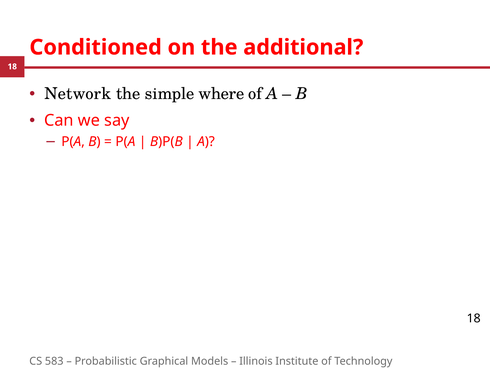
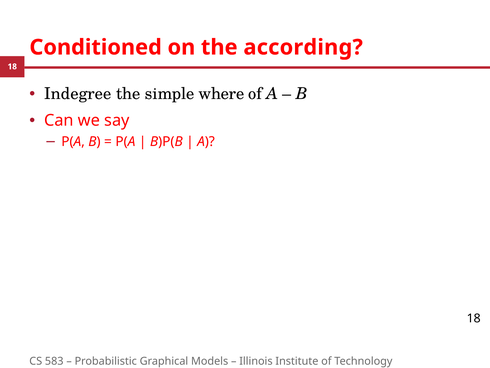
additional: additional -> according (303, 47)
Network: Network -> Indegree (78, 94)
